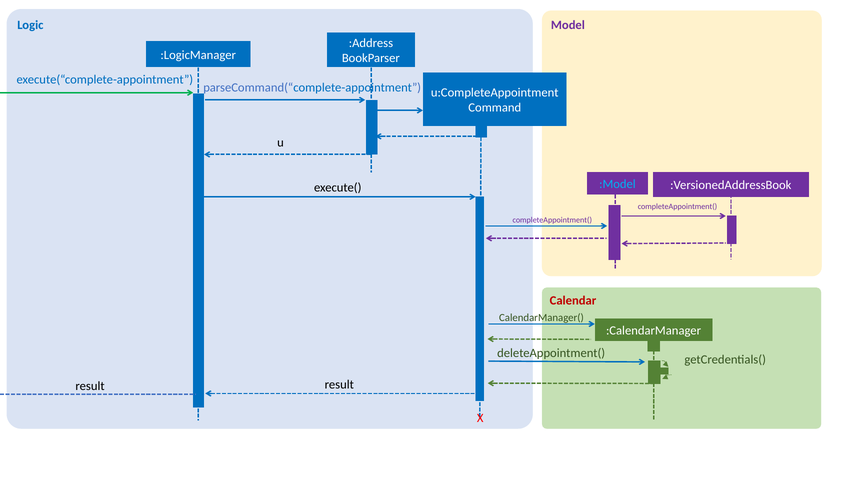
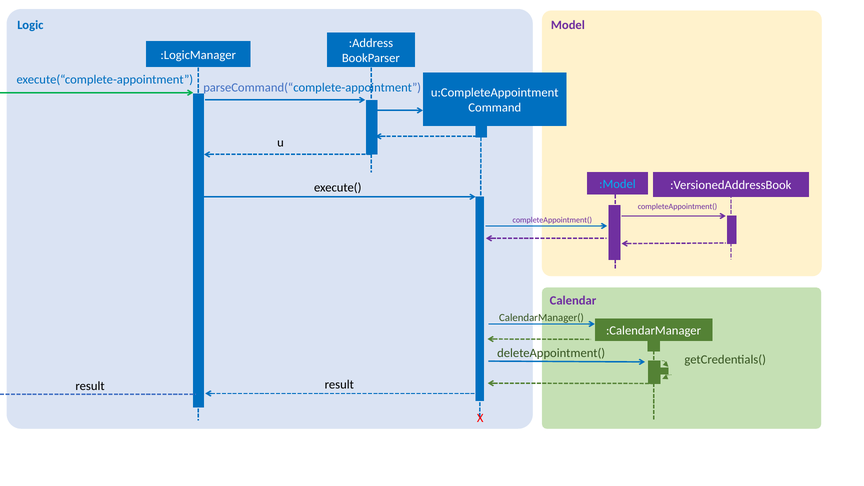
Calendar colour: red -> purple (573, 301)
